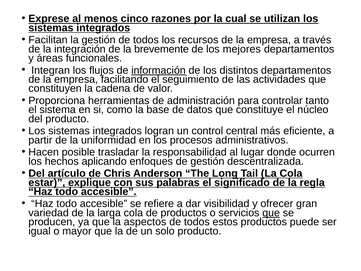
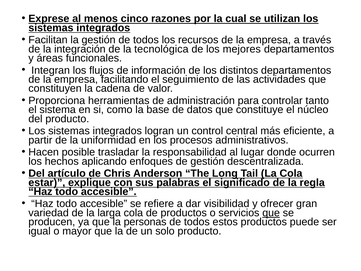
brevemente: brevemente -> tecnológica (161, 49)
información underline: present -> none (158, 70)
aspectos: aspectos -> personas (145, 222)
